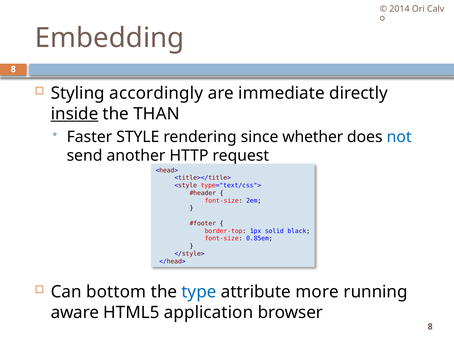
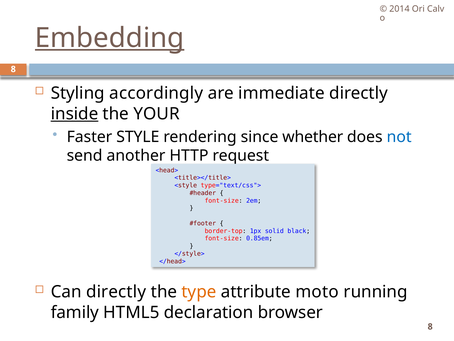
Embedding underline: none -> present (110, 38)
THAN: THAN -> YOUR (157, 114)
Can bottom: bottom -> directly (116, 292)
type colour: blue -> orange (199, 292)
more: more -> moto (317, 292)
aware: aware -> family (75, 312)
application: application -> declaration (209, 312)
